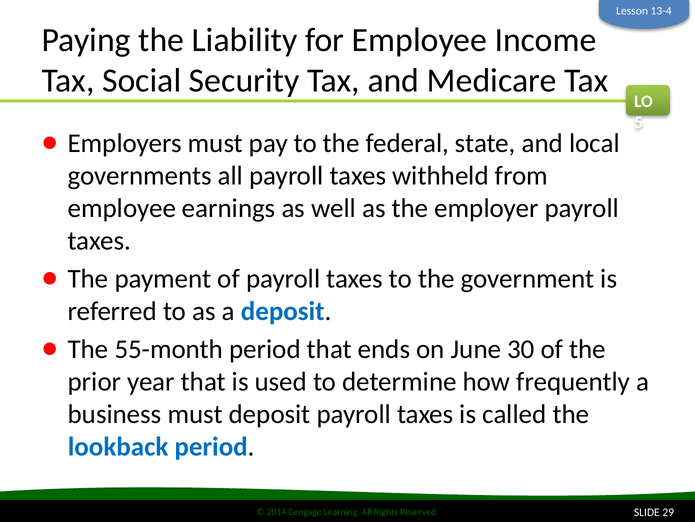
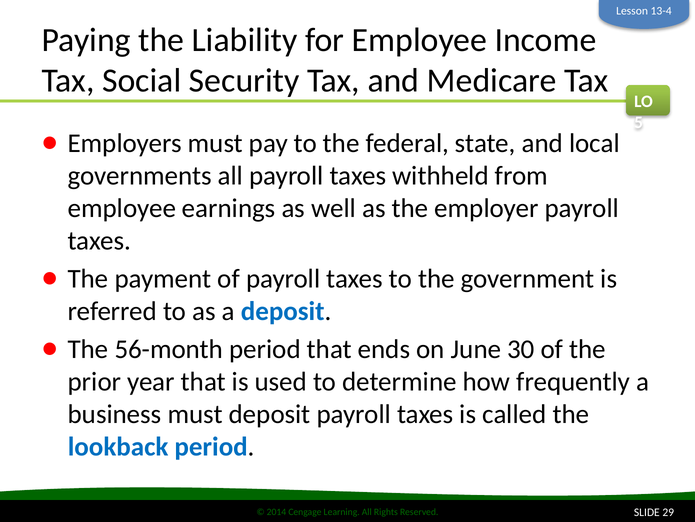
55-month: 55-month -> 56-month (169, 349)
